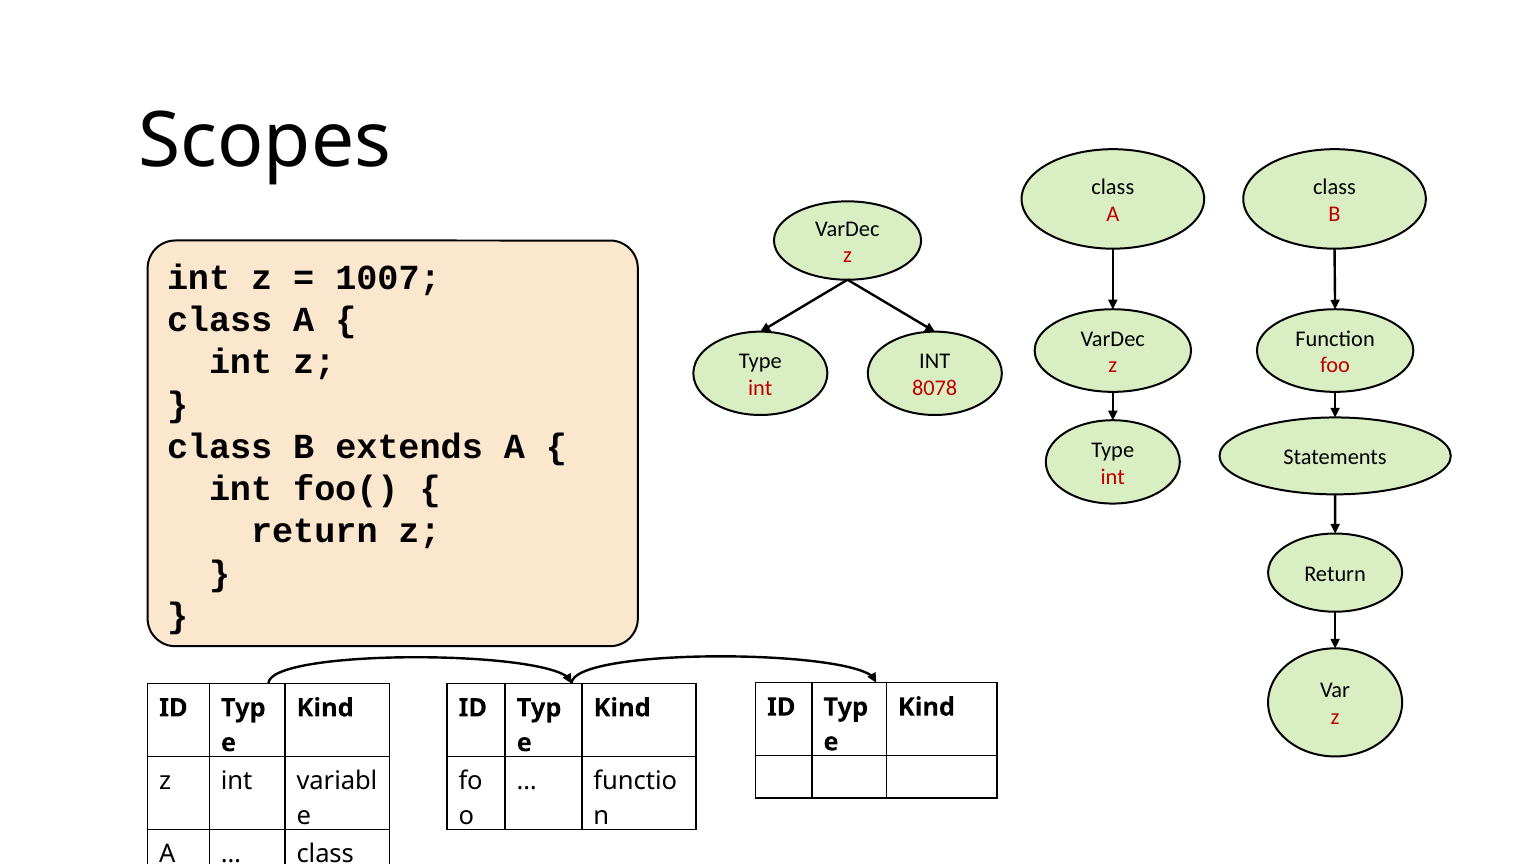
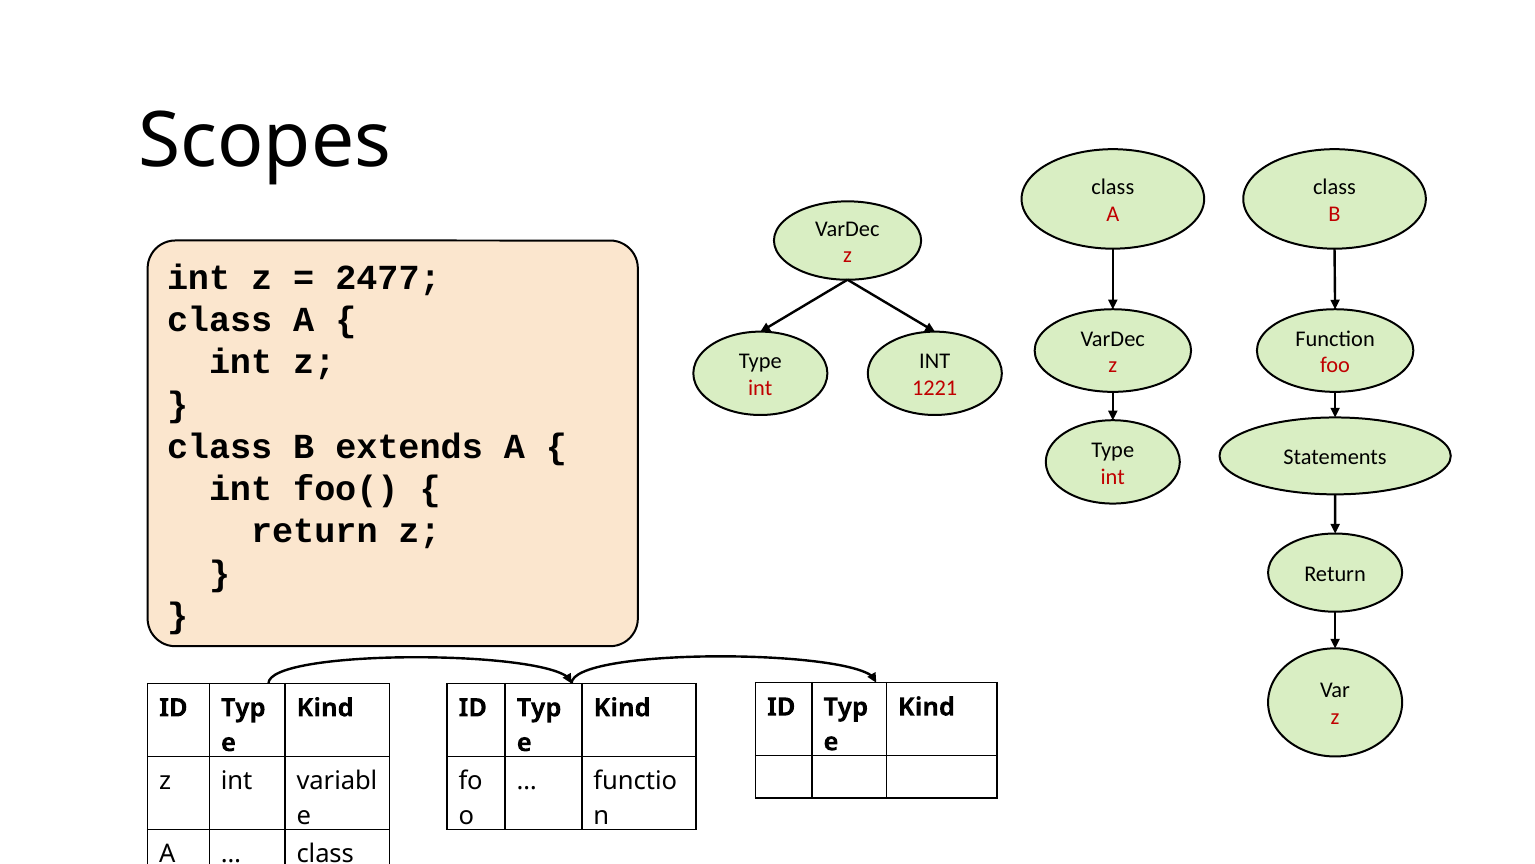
1007: 1007 -> 2477 (388, 278)
8078: 8078 -> 1221 (935, 388)
